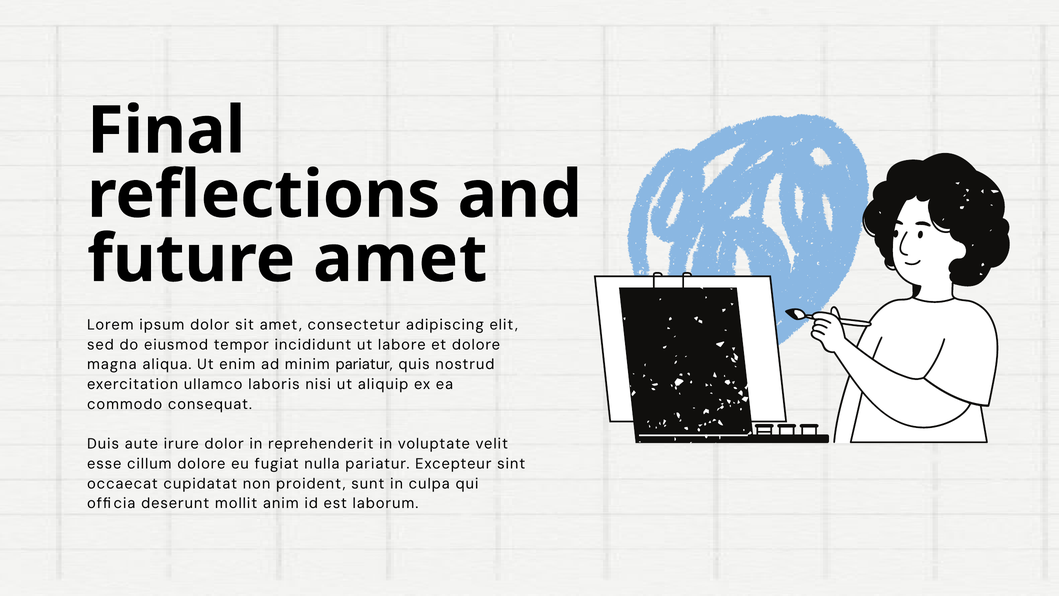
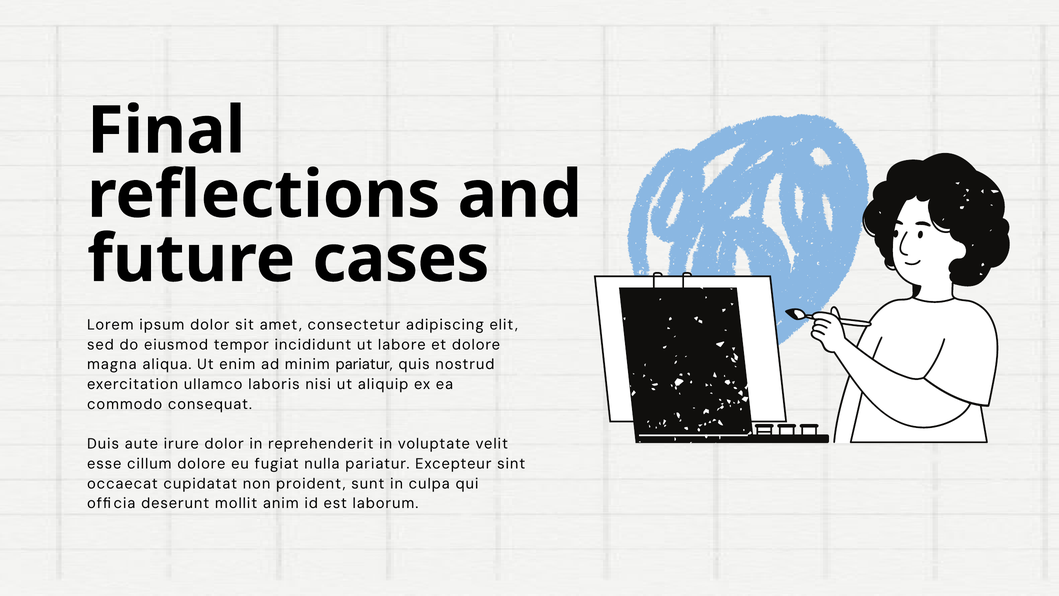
future amet: amet -> cases (401, 259)
